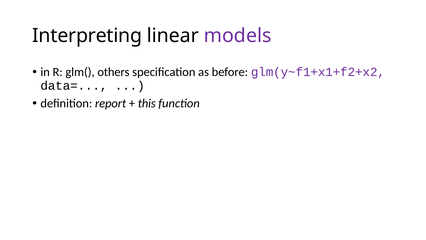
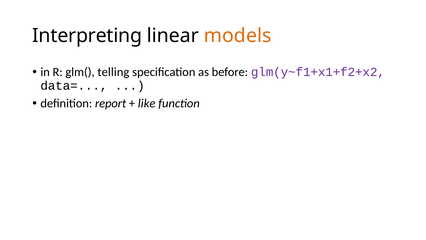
models colour: purple -> orange (238, 36)
others: others -> telling (113, 72)
this: this -> like (147, 103)
